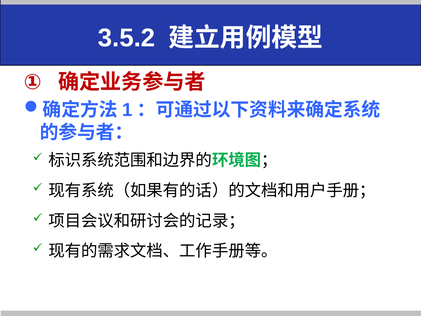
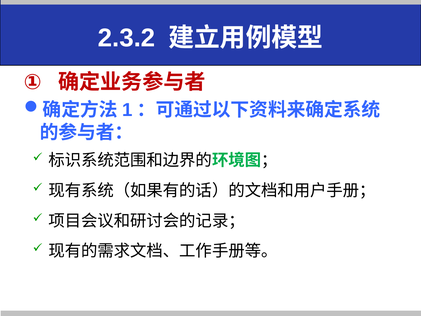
3.5.2: 3.5.2 -> 2.3.2 (127, 38)
